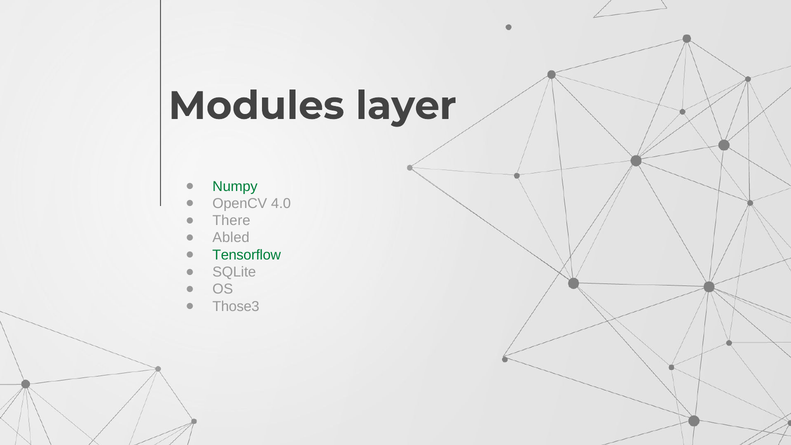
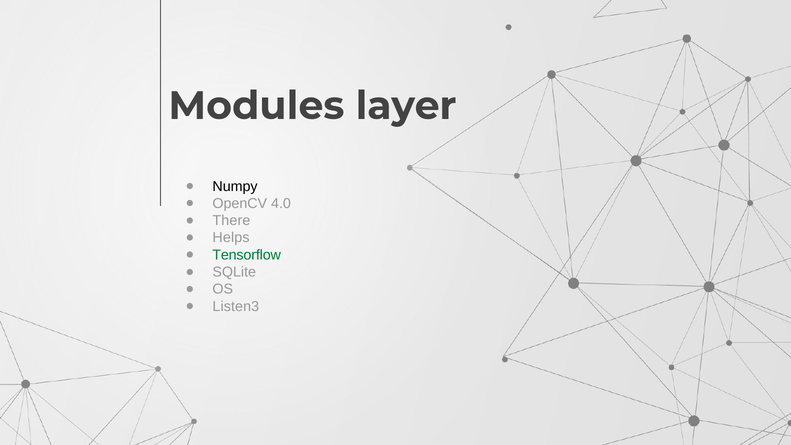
Numpy colour: green -> black (235, 186)
Abled: Abled -> Helps (231, 238)
Those3: Those3 -> Listen3 (236, 306)
